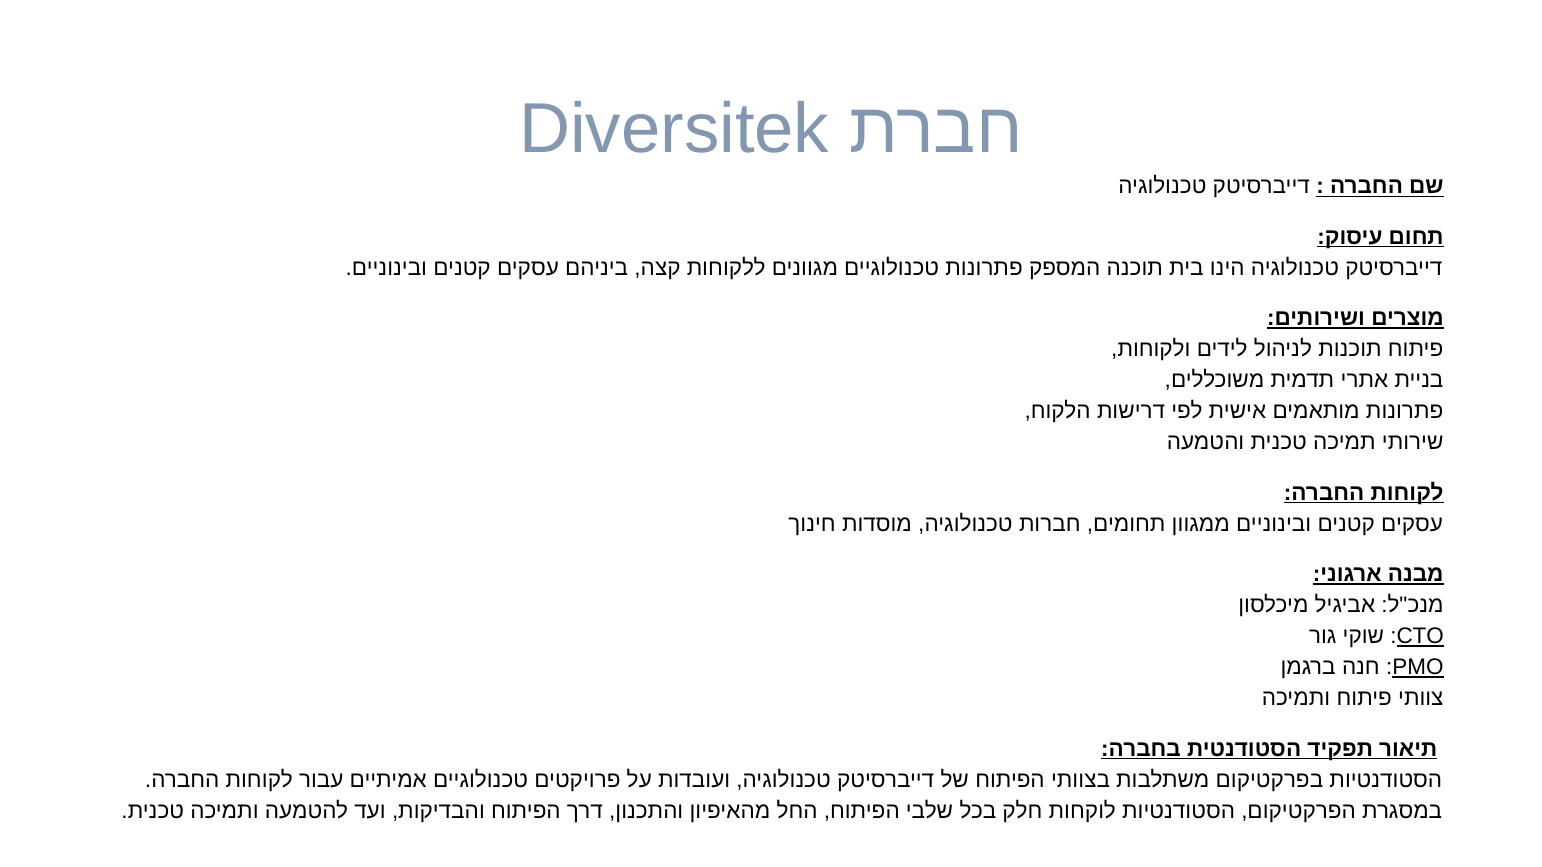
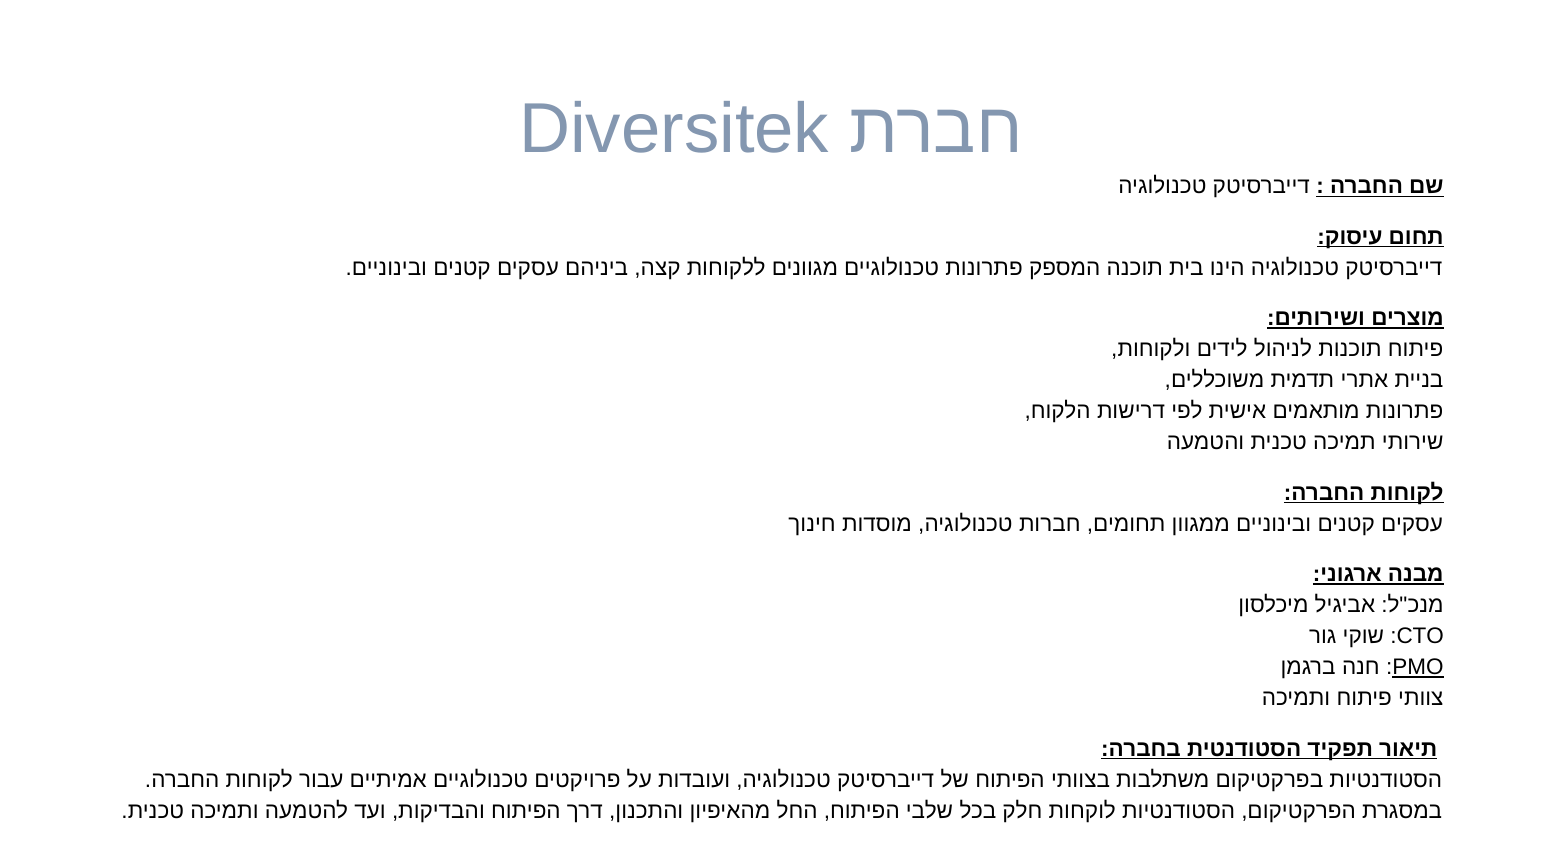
CTO underline: present -> none (1420, 637)
